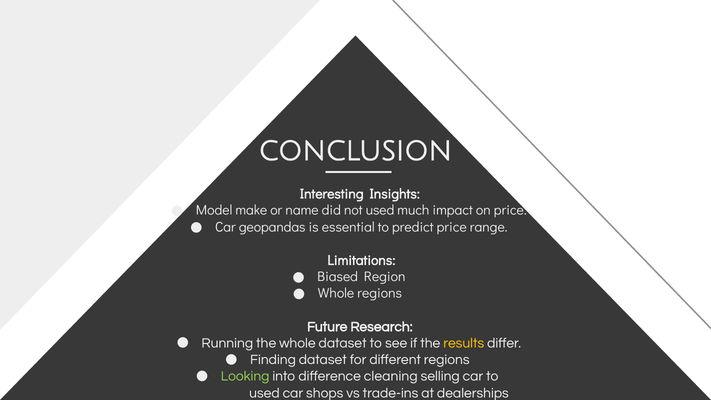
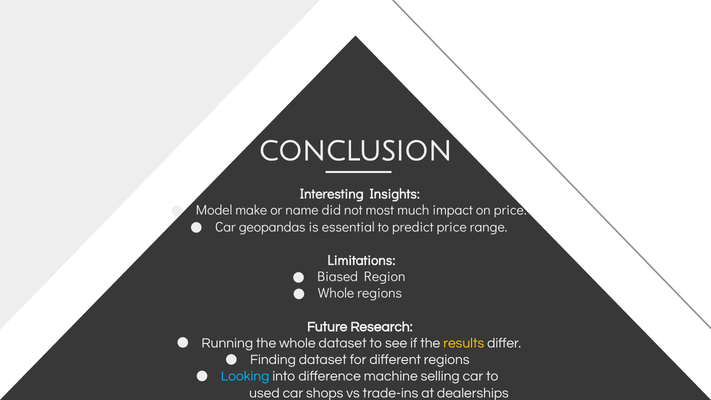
not used: used -> most (380, 210)
Looking colour: light green -> light blue (245, 376)
cleaning: cleaning -> machine (391, 376)
